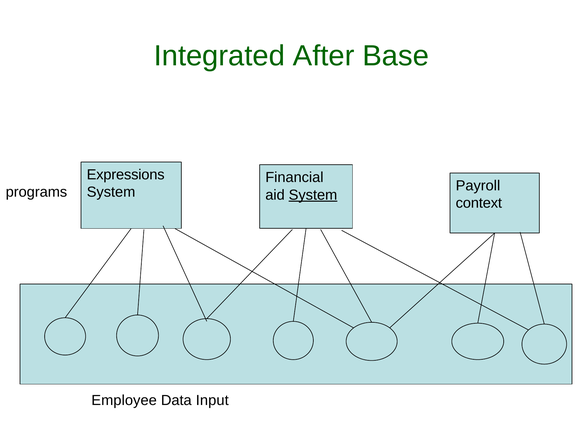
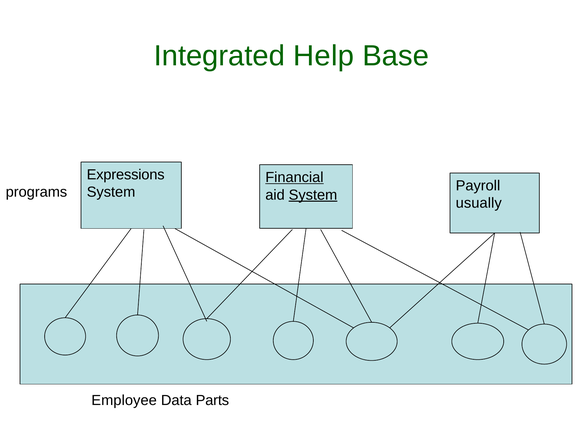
After: After -> Help (324, 56)
Financial underline: none -> present (294, 177)
context: context -> usually (479, 203)
Input: Input -> Parts (212, 401)
